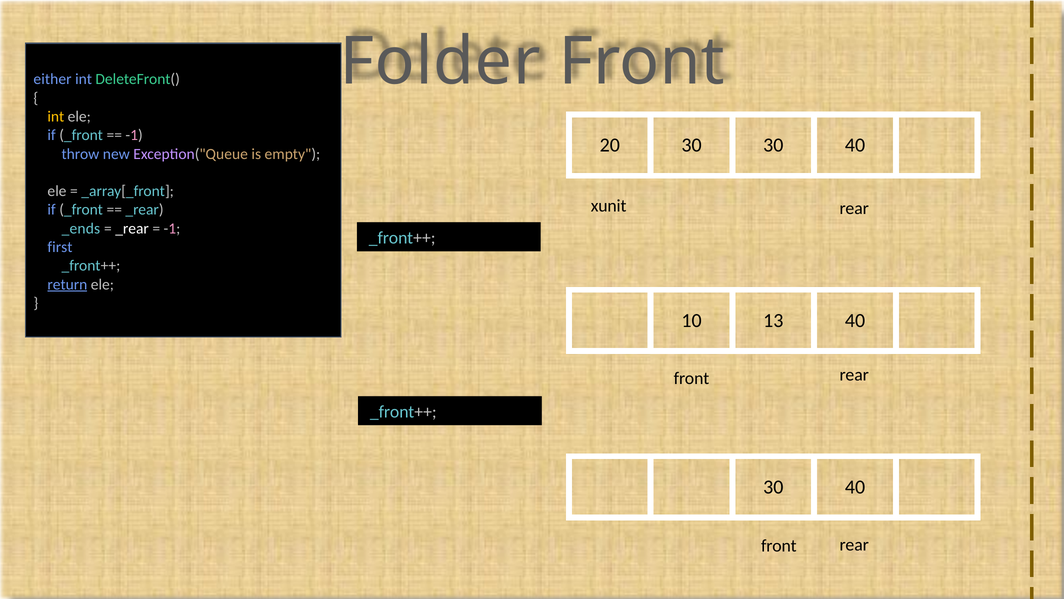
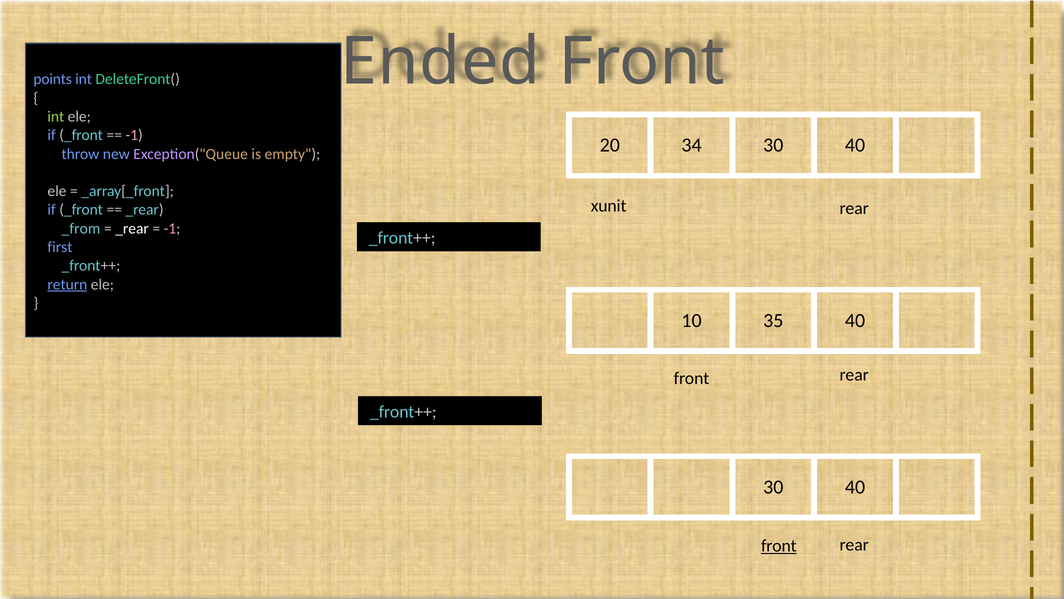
Folder: Folder -> Ended (440, 62)
either: either -> points (53, 79)
int colour: yellow -> light green (56, 116)
20 30: 30 -> 34 (692, 145)
_ends: _ends -> _from (81, 228)
13: 13 -> 35 (773, 320)
front underline: none -> present (779, 545)
